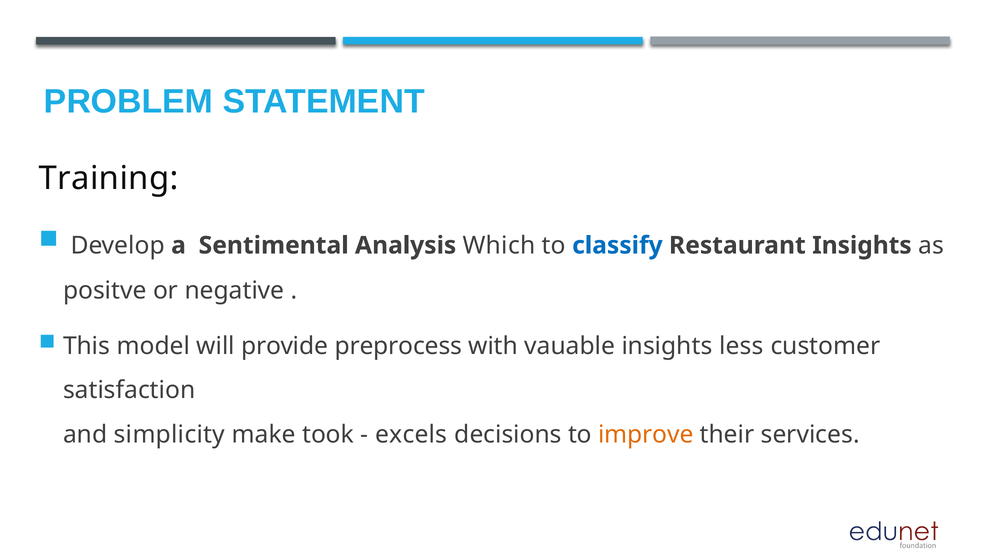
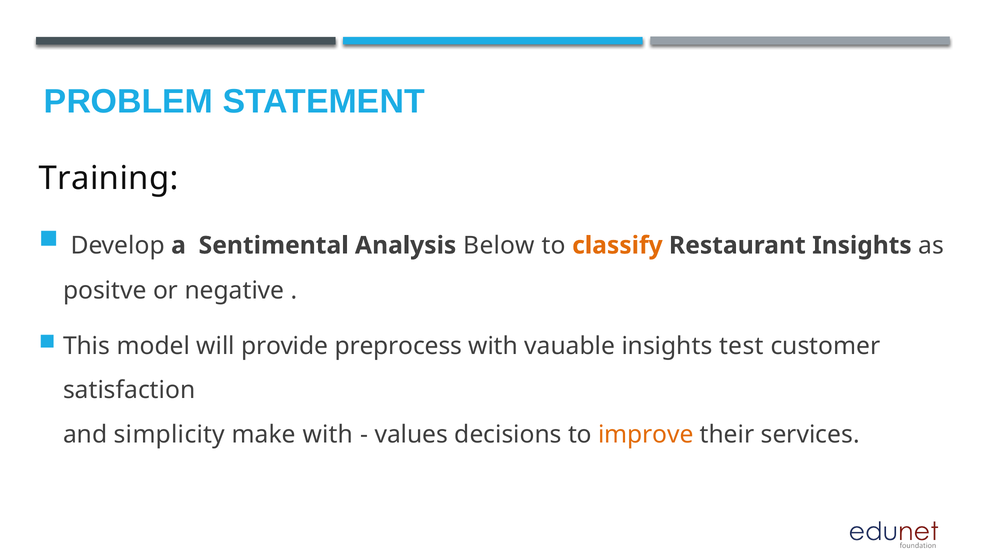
Which: Which -> Below (499, 246)
classify colour: blue -> orange (617, 246)
less: less -> test (741, 346)
make took: took -> with (328, 435)
excels: excels -> values (411, 435)
